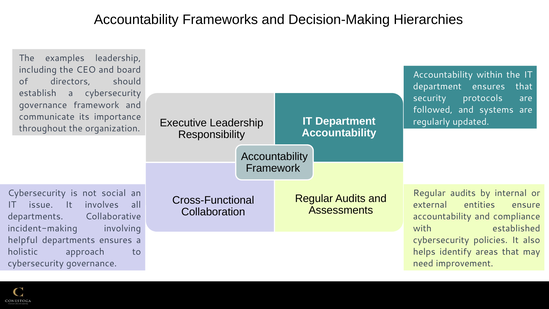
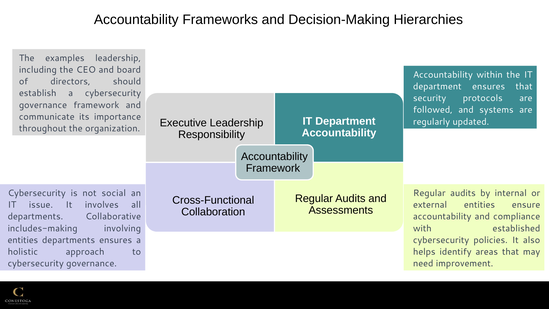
incident-making: incident-making -> includes-making (43, 228)
helpful: helpful -> entities (23, 240)
